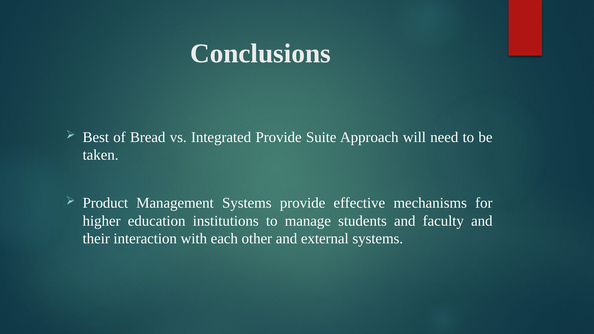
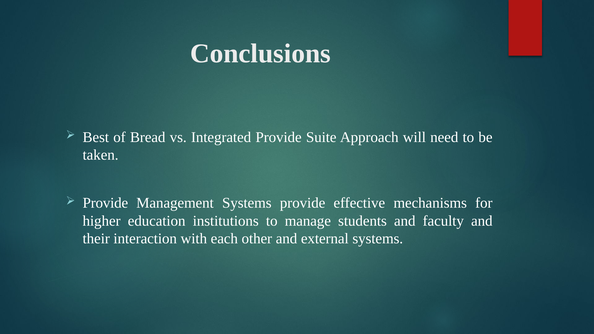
Product: Product -> Provide (105, 203)
